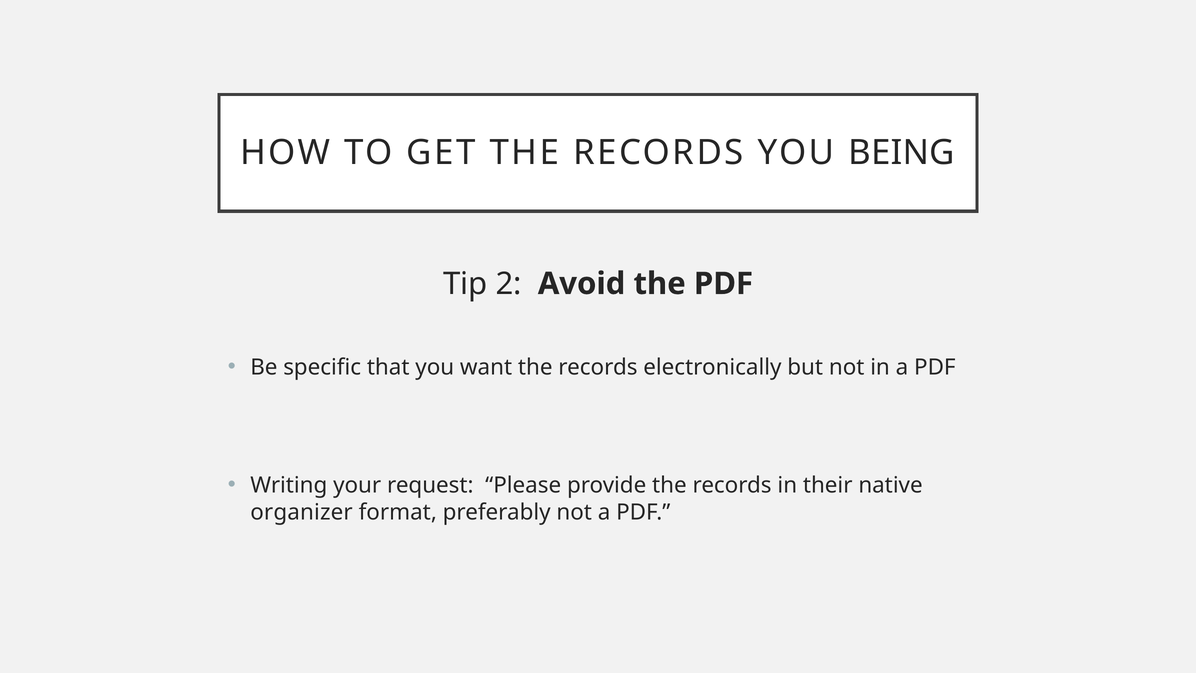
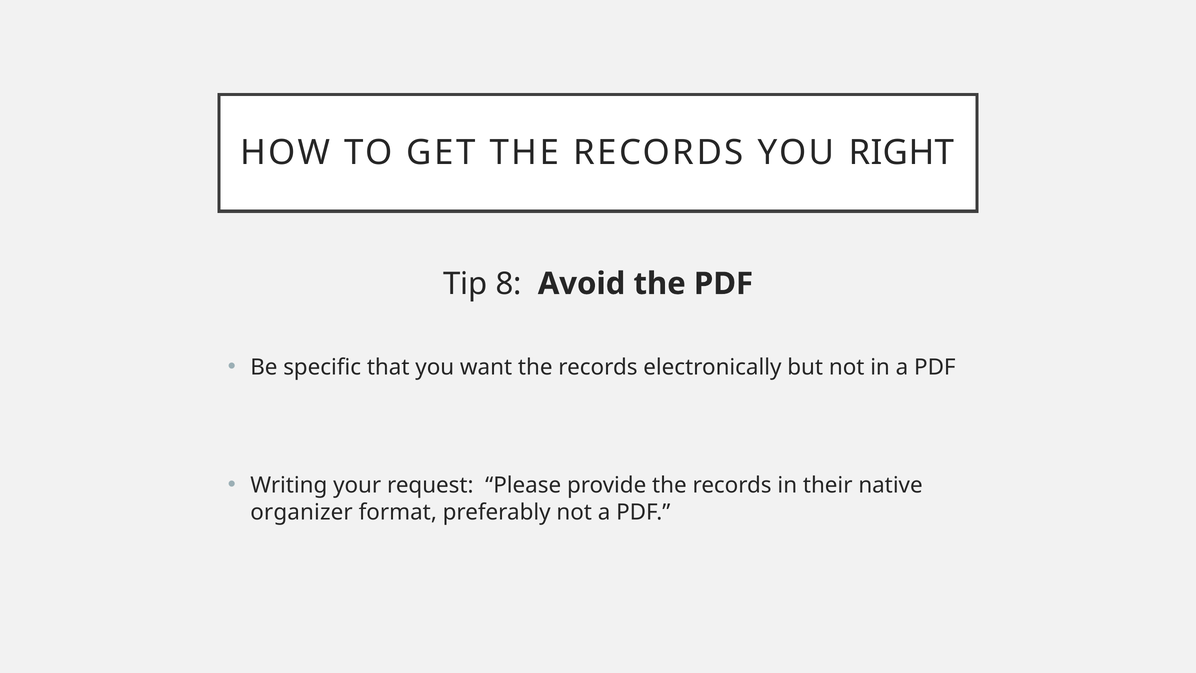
BEING: BEING -> RIGHT (901, 153)
2: 2 -> 8 (509, 284)
